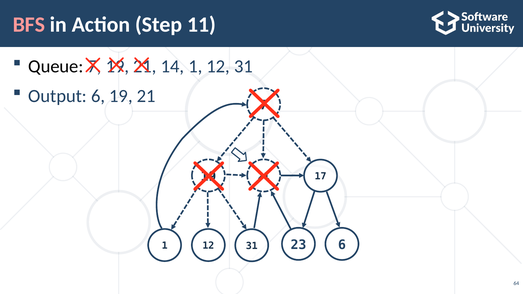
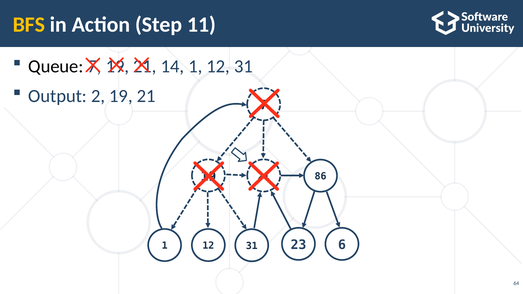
BFS colour: pink -> yellow (29, 25)
Output 6: 6 -> 2 (98, 96)
17: 17 -> 86 (321, 176)
